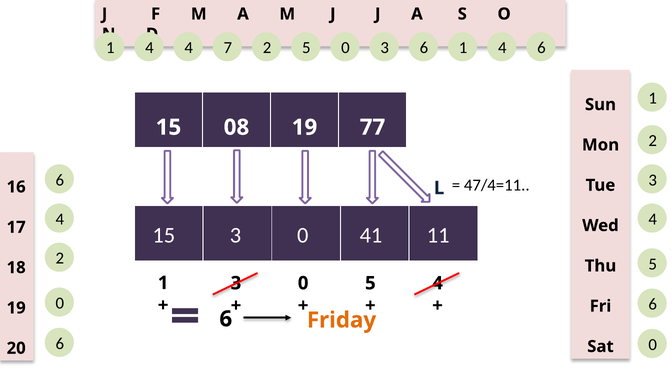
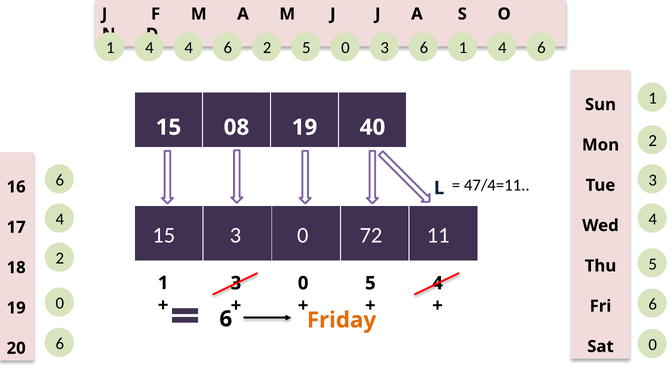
7: 7 -> 6 (228, 48)
77: 77 -> 40 (373, 127)
41: 41 -> 72 (371, 235)
